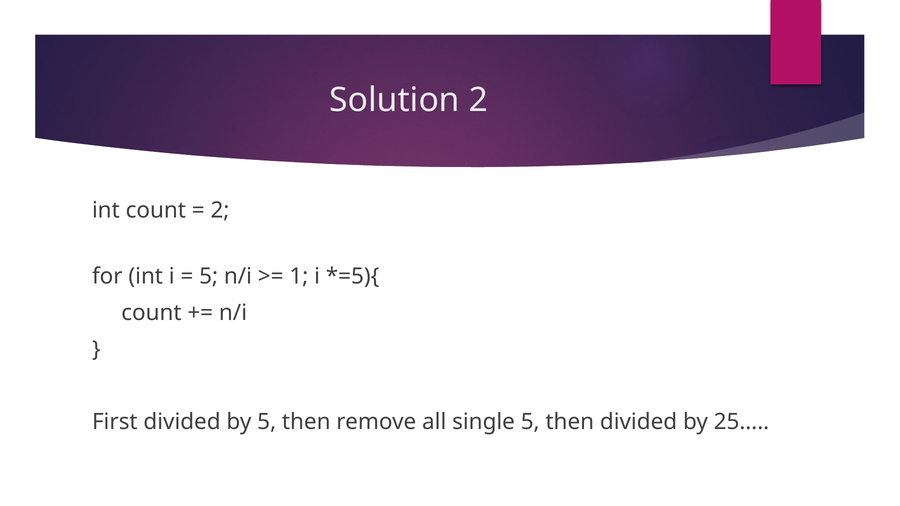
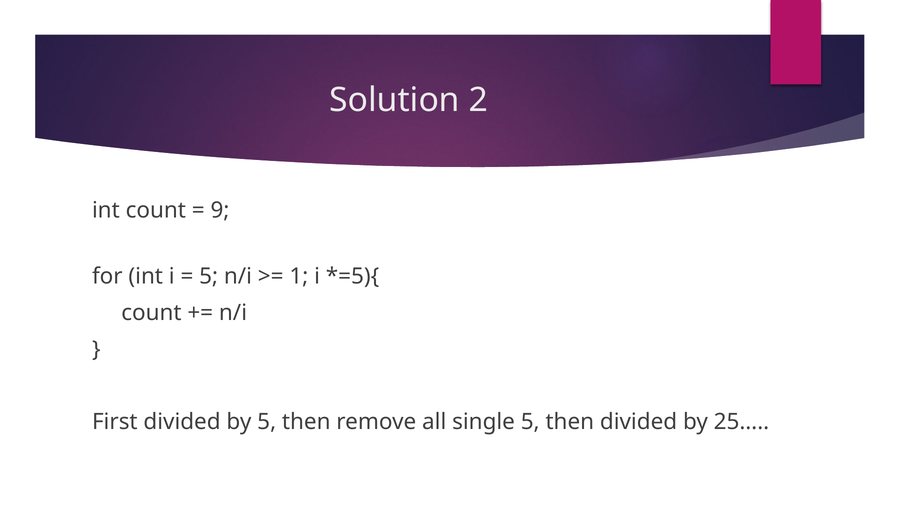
2: 2 -> 9 (220, 211)
